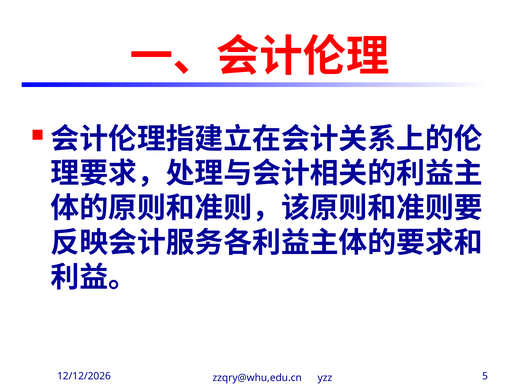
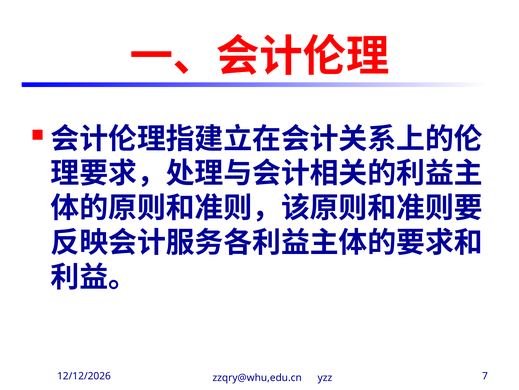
5: 5 -> 7 (485, 375)
